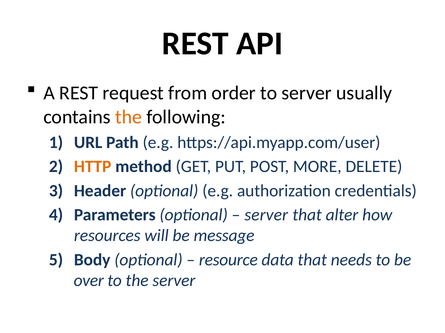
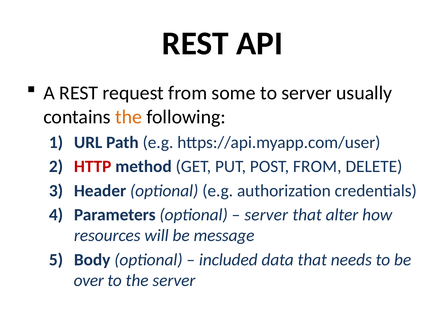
order: order -> some (234, 93)
HTTP colour: orange -> red (93, 167)
POST MORE: MORE -> FROM (317, 167)
resource: resource -> included (228, 260)
